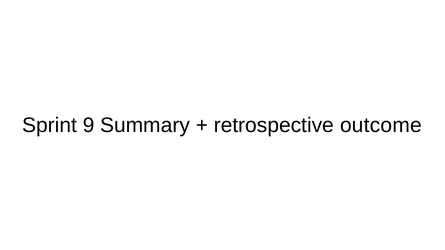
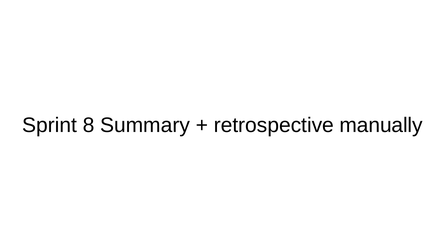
9: 9 -> 8 (89, 125)
outcome: outcome -> manually (381, 125)
